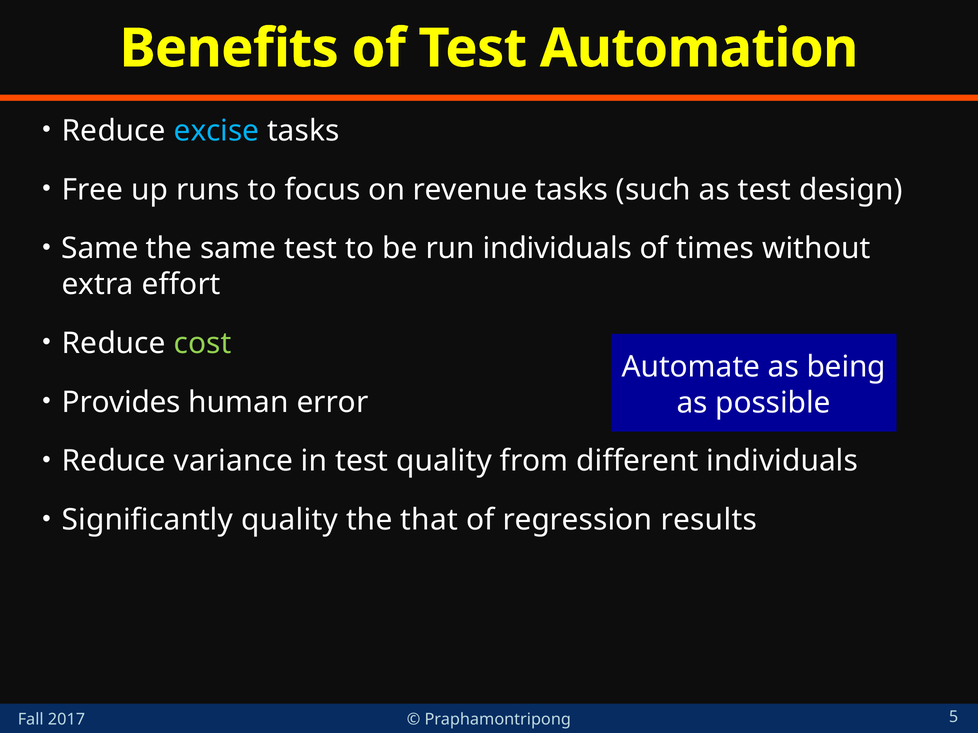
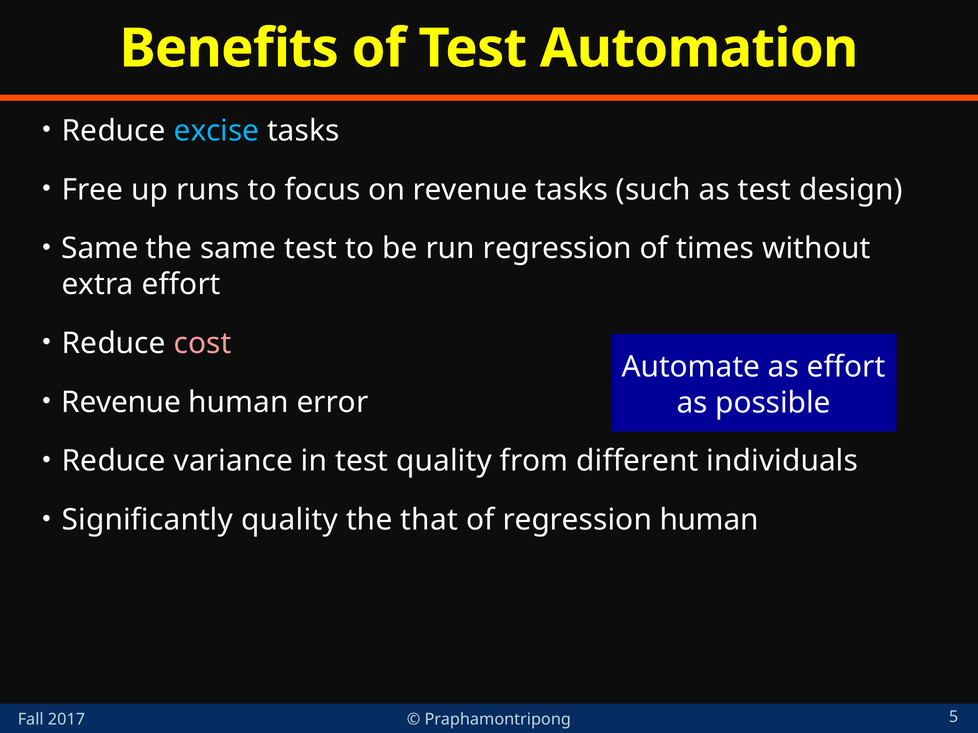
run individuals: individuals -> regression (557, 249)
cost colour: light green -> pink (203, 344)
as being: being -> effort (846, 367)
Provides: Provides -> Revenue (121, 402)
regression results: results -> human (709, 520)
